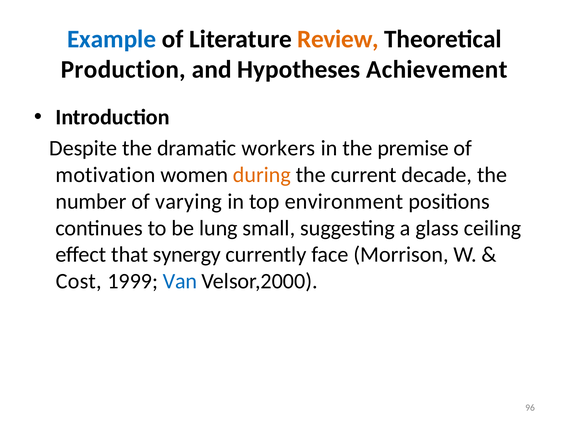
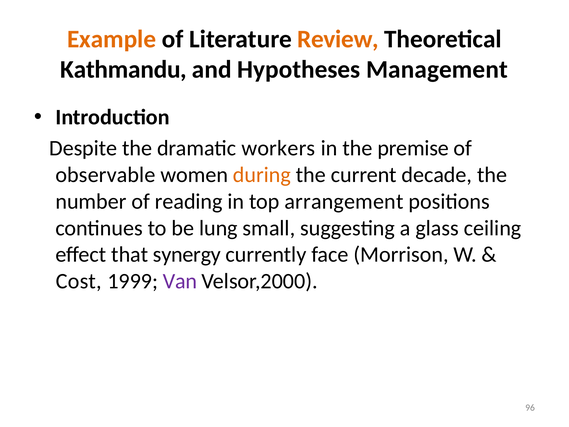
Example colour: blue -> orange (112, 39)
Production: Production -> Kathmandu (124, 70)
Achievement: Achievement -> Management (437, 70)
motivation: motivation -> observable (105, 175)
varying: varying -> reading (189, 201)
environment: environment -> arrangement (344, 201)
Van colour: blue -> purple (180, 281)
